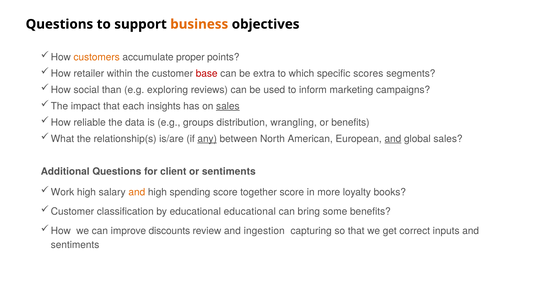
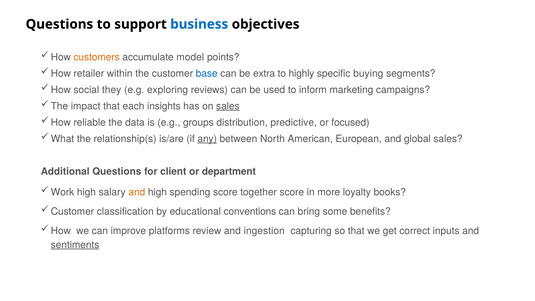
business colour: orange -> blue (199, 24)
proper: proper -> model (190, 57)
base colour: red -> blue (207, 73)
which: which -> highly (301, 73)
scores: scores -> buying (368, 73)
than: than -> they (112, 90)
wrangling: wrangling -> predictive (294, 122)
or benefits: benefits -> focused (350, 122)
and underline: present -> none (393, 139)
or sentiments: sentiments -> department (229, 171)
educational educational: educational -> conventions (250, 211)
discounts: discounts -> platforms (169, 231)
sentiments underline: none -> present (75, 245)
